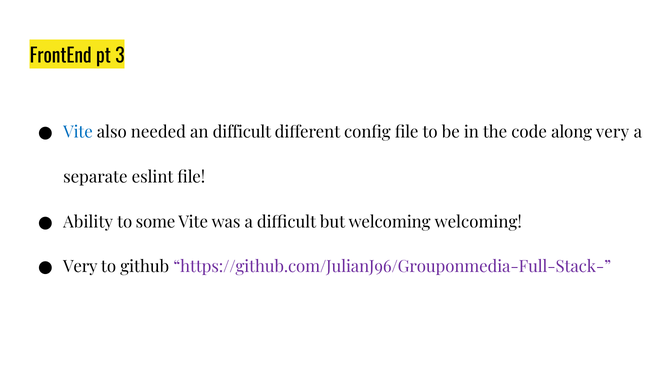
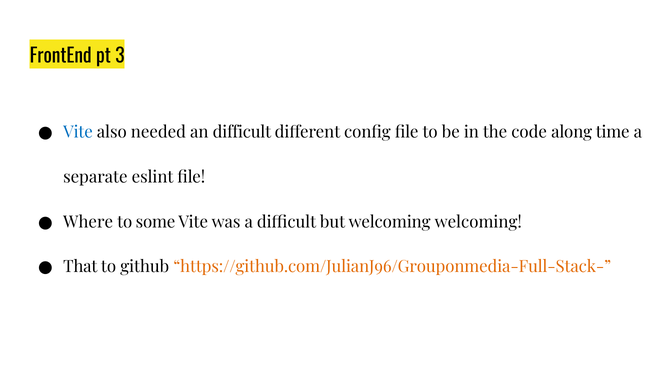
along very: very -> time (613, 132)
Ability: Ability -> Where (88, 222)
Very: Very -> That (80, 267)
https://github.com/JulianJ96/Grouponmedia-Full-Stack- colour: purple -> orange (392, 267)
